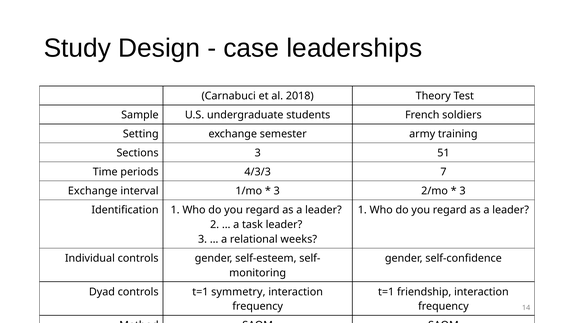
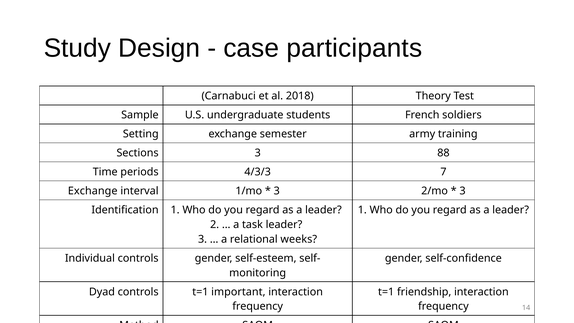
leaderships: leaderships -> participants (354, 48)
51: 51 -> 88 (443, 153)
symmetry: symmetry -> important (238, 292)
